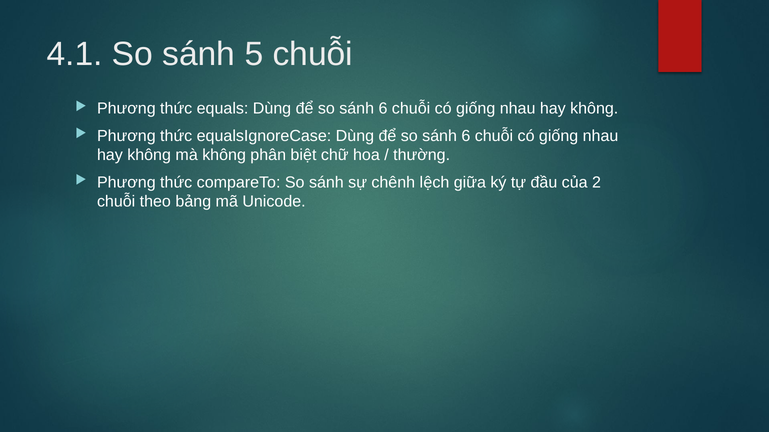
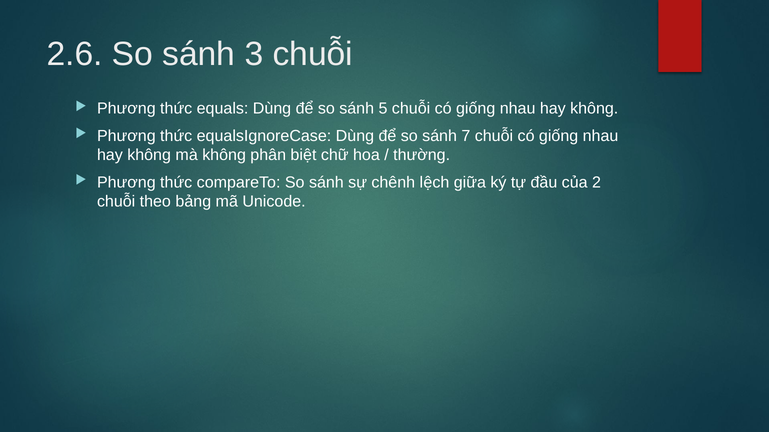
4.1: 4.1 -> 2.6 (75, 54)
5: 5 -> 3 (254, 54)
6: 6 -> 5 (383, 109)
6: 6 -> 7 (466, 136)
